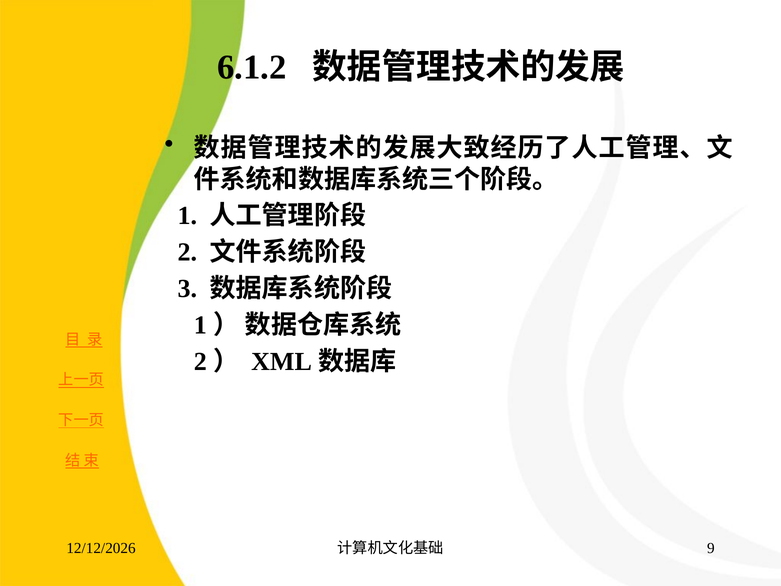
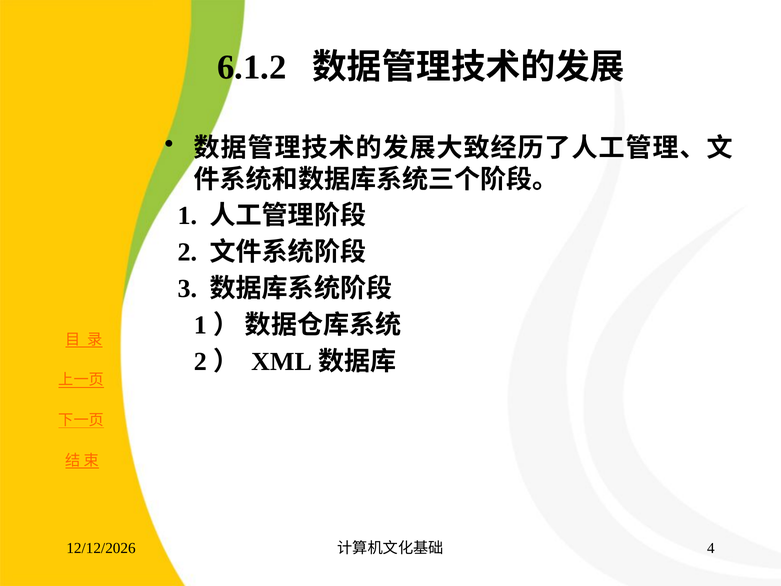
9: 9 -> 4 (711, 548)
